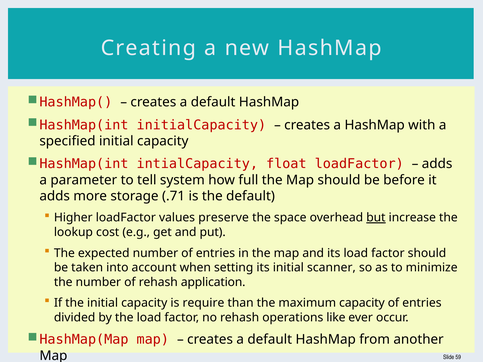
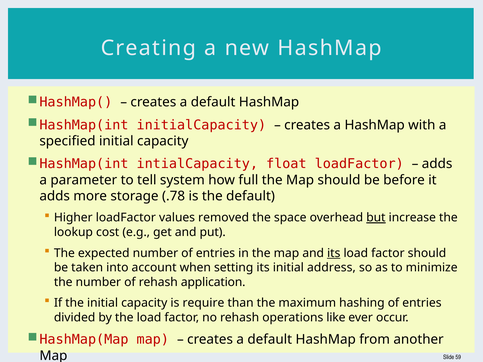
.71: .71 -> .78 (174, 196)
preserve: preserve -> removed (224, 218)
its underline: none -> present (334, 253)
scanner: scanner -> address (331, 268)
maximum capacity: capacity -> hashing (362, 303)
